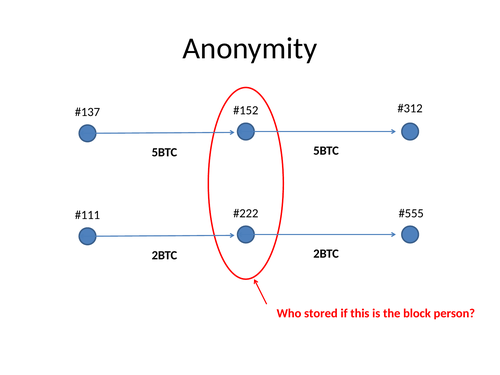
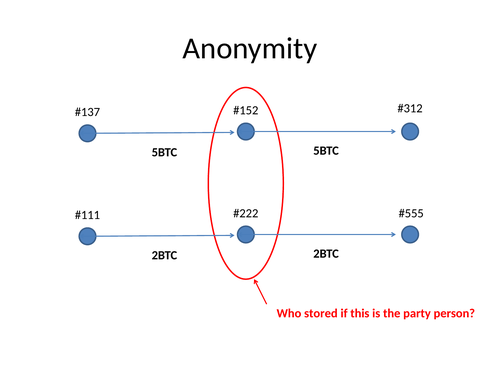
block: block -> party (417, 313)
